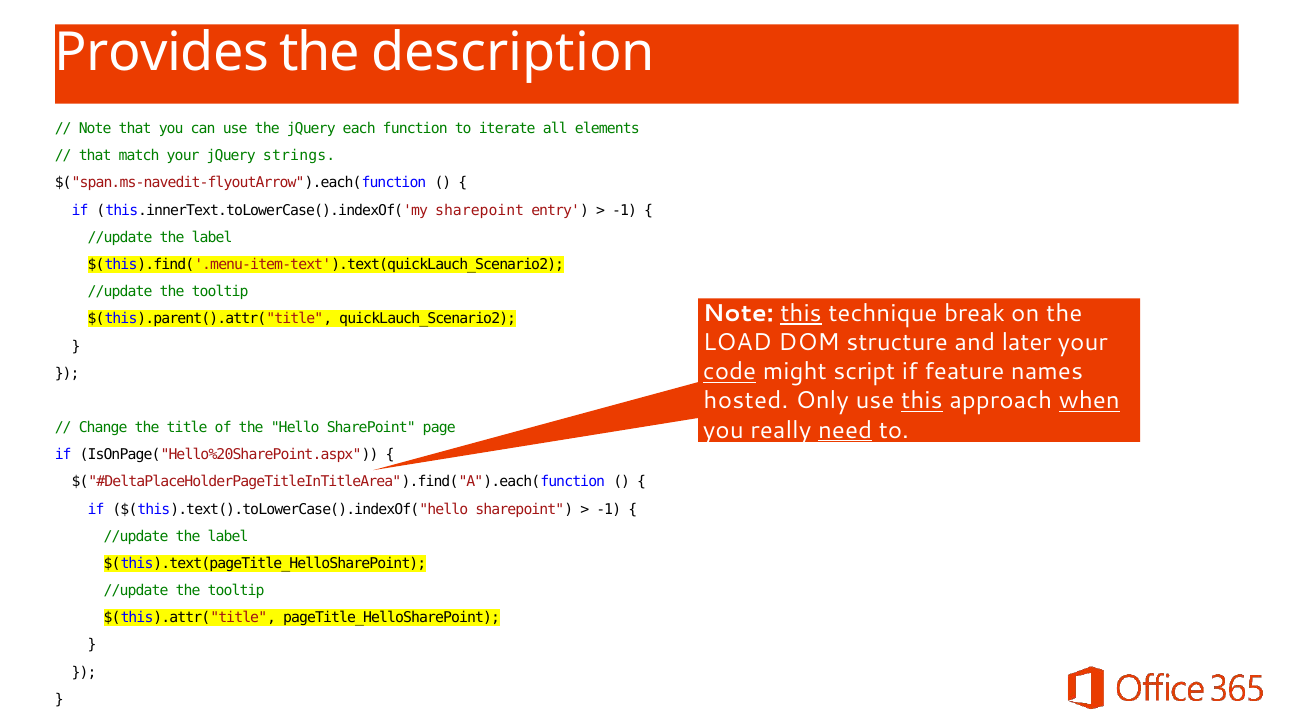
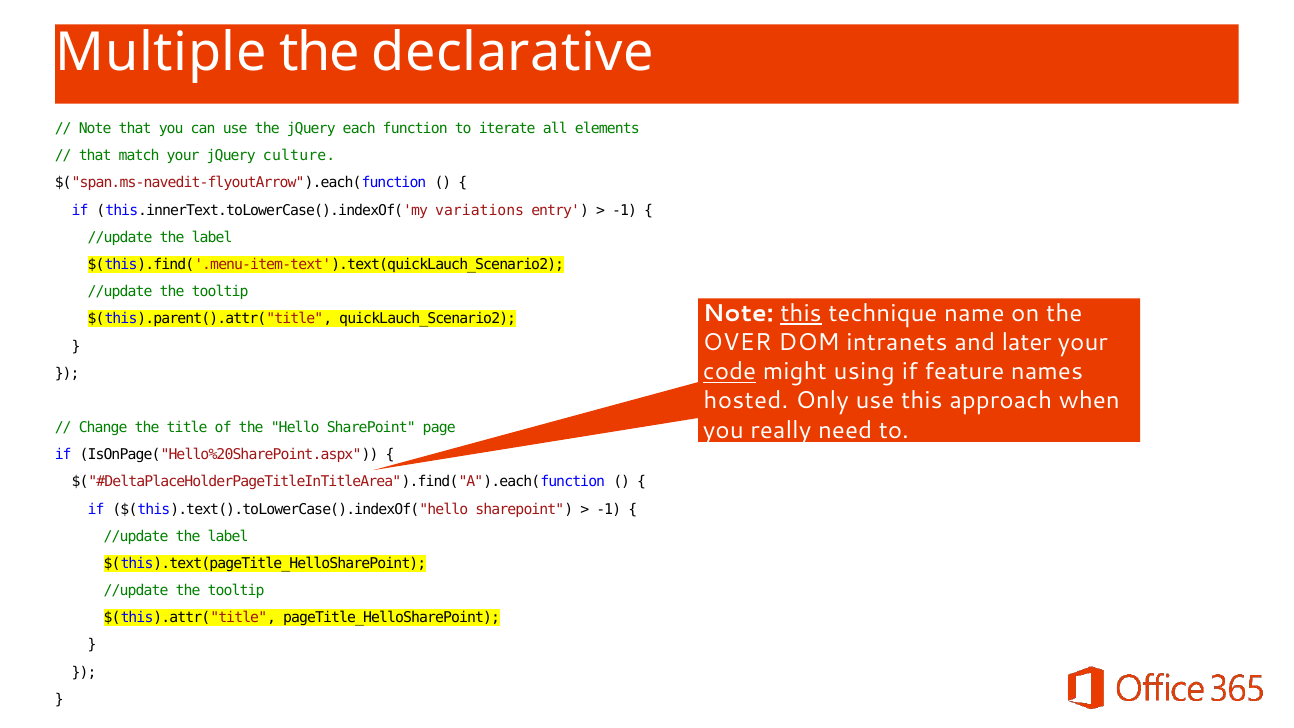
Provides: Provides -> Multiple (161, 53)
description: description -> declarative (513, 53)
strings: strings -> culture (299, 156)
this.innerText.toLowerCase().indexOf('my sharepoint: sharepoint -> variations (480, 210)
break: break -> name (974, 314)
LOAD: LOAD -> OVER (737, 343)
structure: structure -> intranets (897, 343)
script: script -> using (864, 372)
this underline: present -> none (922, 401)
when underline: present -> none (1089, 401)
need underline: present -> none (845, 430)
